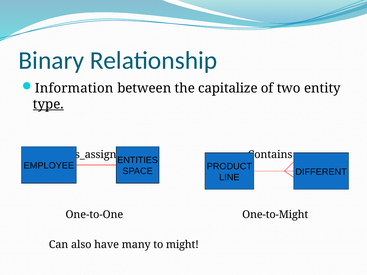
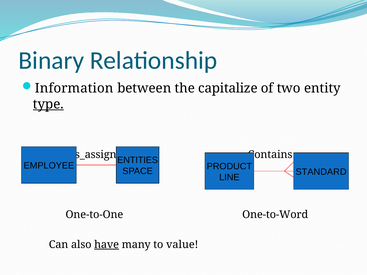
DIFFERENT: DIFFERENT -> STANDARD (321, 172)
One-to-Might: One-to-Might -> One-to-Word (275, 215)
have underline: none -> present (107, 245)
might: might -> value (182, 245)
